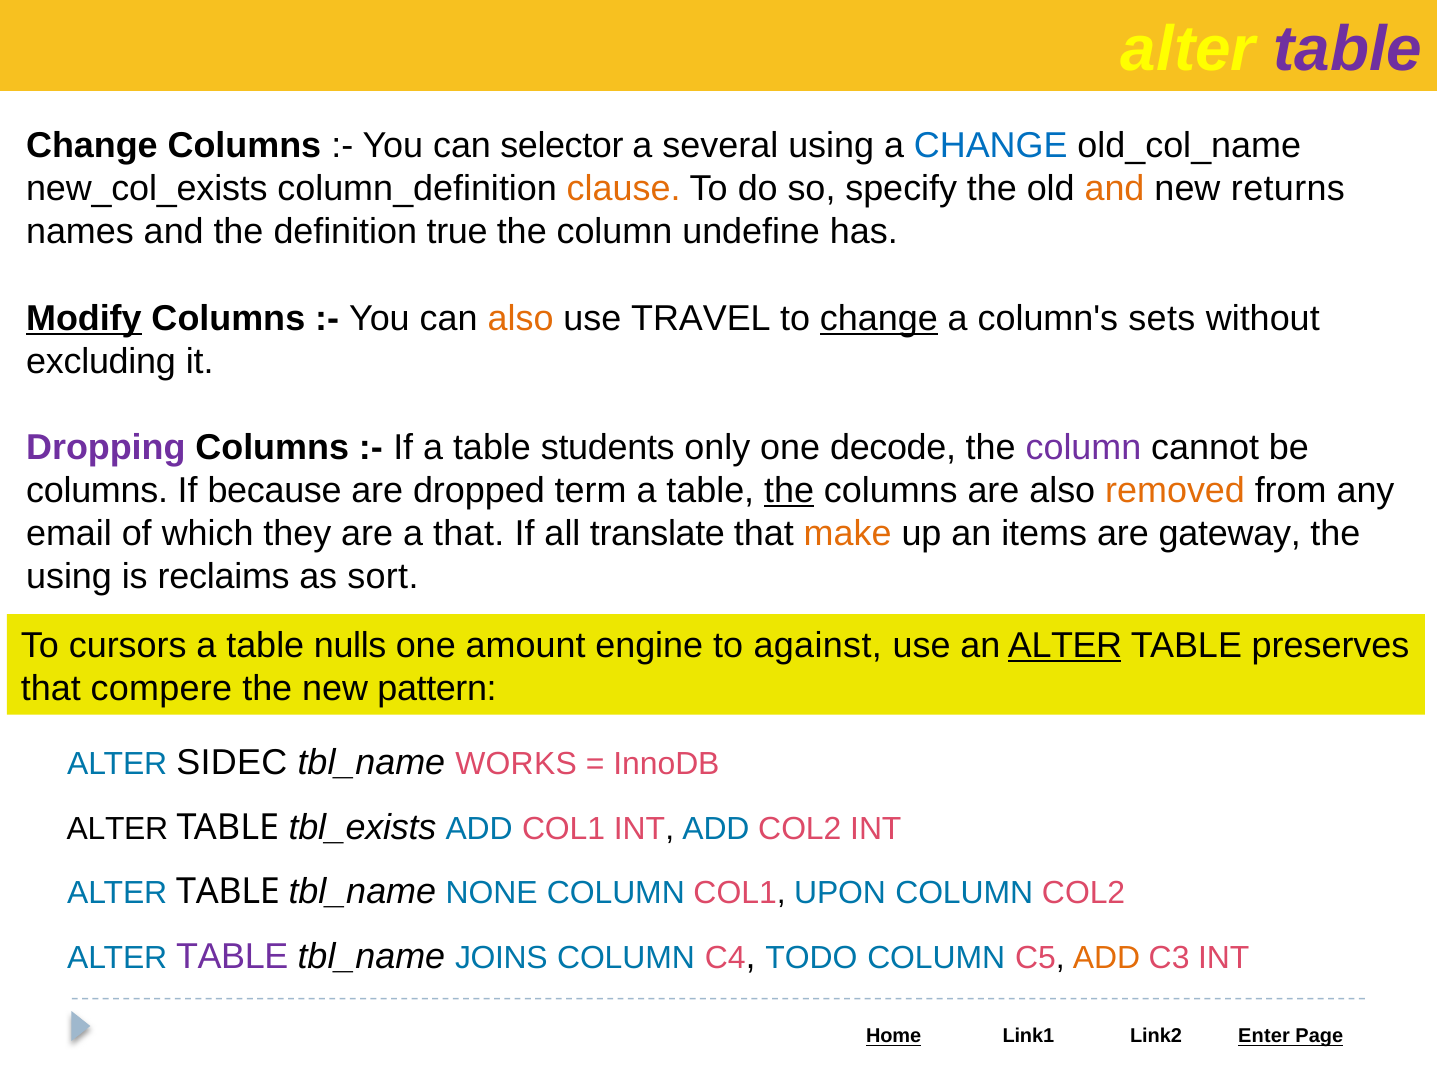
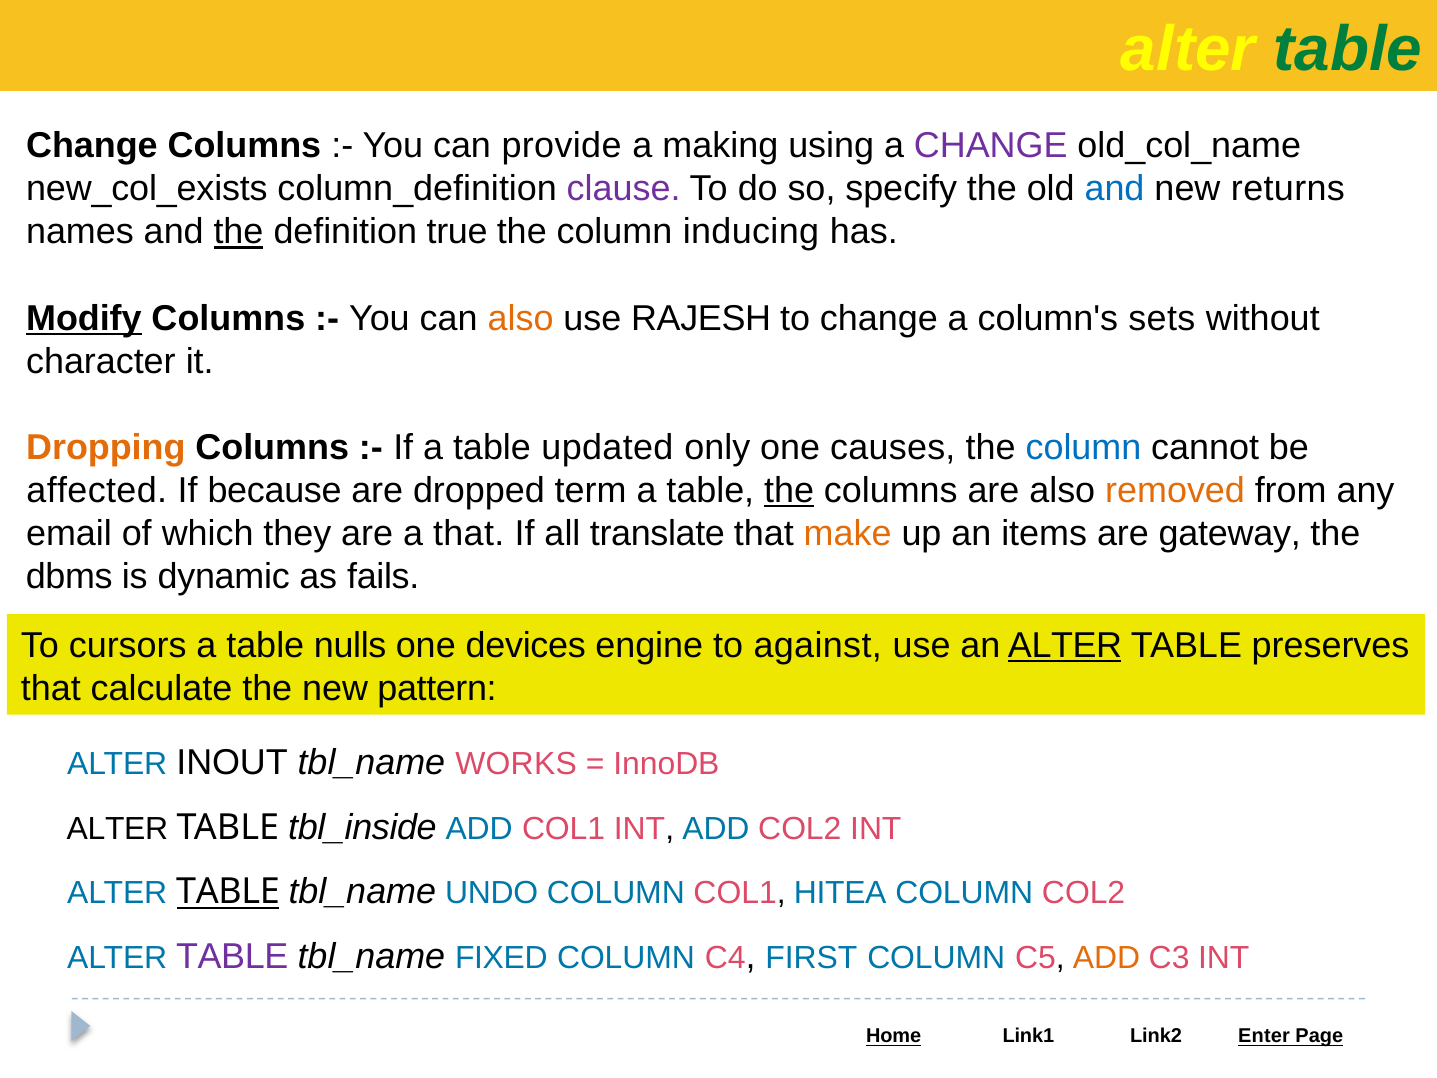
table colour: purple -> green (1348, 50)
selector: selector -> provide (562, 146)
several: several -> making (720, 146)
CHANGE colour: blue -> purple (991, 146)
clause colour: orange -> purple (624, 189)
and colour: orange -> blue (1114, 189)
the underline: none -> present (238, 232)
undefine: undefine -> inducing (751, 232)
TRAVEL: TRAVEL -> RAJESH (701, 318)
change underline: present -> none (879, 318)
excluding: excluding -> character (101, 361)
Dropping colour: purple -> orange (106, 447)
students: students -> updated (607, 447)
decode: decode -> causes (893, 447)
column colour: purple -> blue (1083, 447)
columns: columns -> affected (97, 491)
using: using -> dbms (69, 577)
reclaims: reclaims -> dynamic (224, 577)
sort: sort -> fails (383, 577)
amount: amount -> devices (526, 645)
compere: compere -> calculate (161, 688)
SIDEC: SIDEC -> INOUT (232, 763)
tbl_exists: tbl_exists -> tbl_inside (362, 827)
TABLE underline: none -> present (228, 892)
NONE: NONE -> UNDO (492, 893)
UPON: UPON -> HITEA (840, 893)
JOINS: JOINS -> FIXED (501, 958)
TODO: TODO -> FIRST (811, 958)
